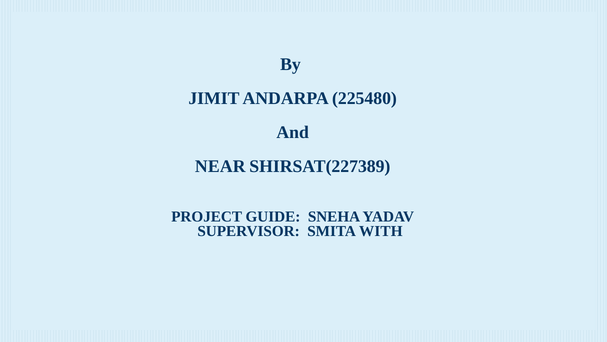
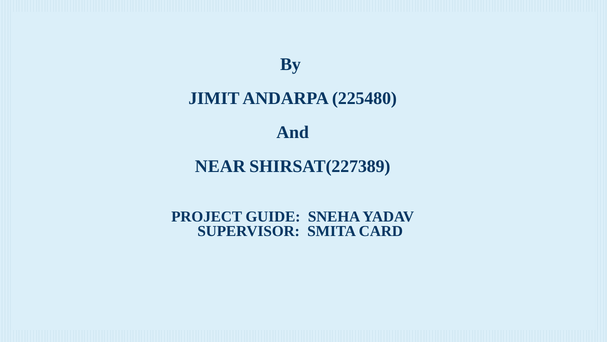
WITH: WITH -> CARD (381, 231)
